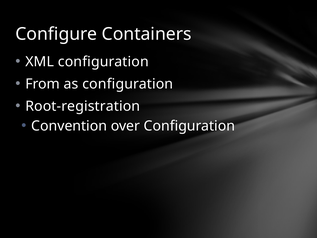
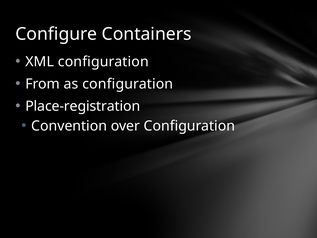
Root-registration: Root-registration -> Place-registration (83, 106)
